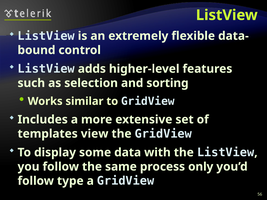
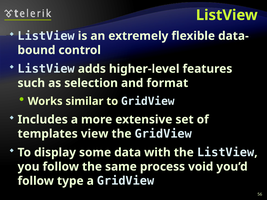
sorting: sorting -> format (167, 83)
only: only -> void (201, 167)
